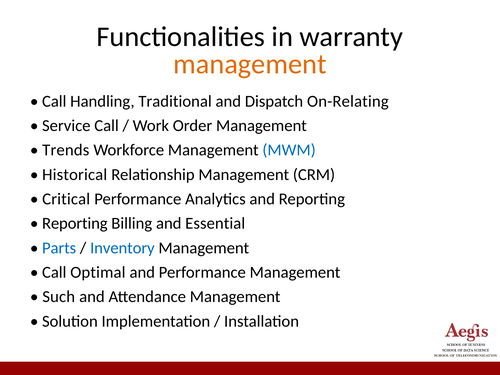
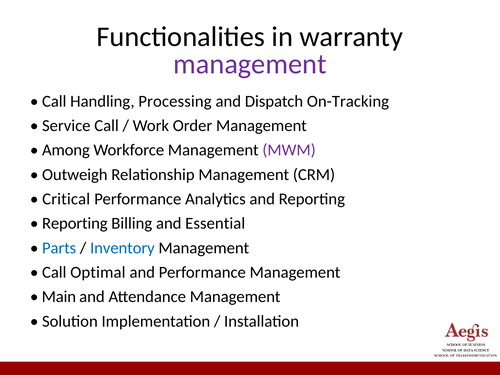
management colour: orange -> purple (250, 64)
Traditional: Traditional -> Processing (175, 101)
On-Relating: On-Relating -> On-Tracking (348, 101)
Trends: Trends -> Among (66, 150)
MWM colour: blue -> purple (289, 150)
Historical: Historical -> Outweigh (75, 175)
Such: Such -> Main (59, 297)
